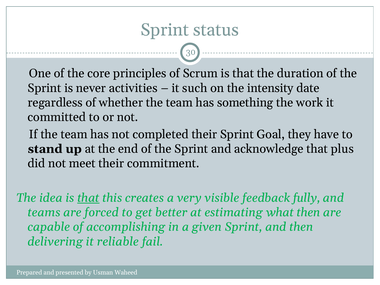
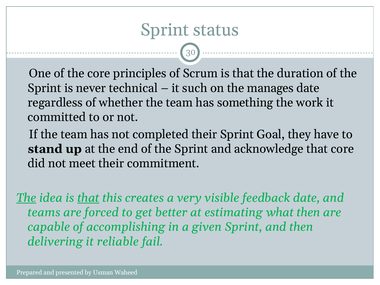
activities: activities -> technical (133, 88)
intensity: intensity -> manages (270, 88)
that plus: plus -> core (342, 149)
The underline: none -> present (26, 198)
feedback fully: fully -> date (307, 198)
